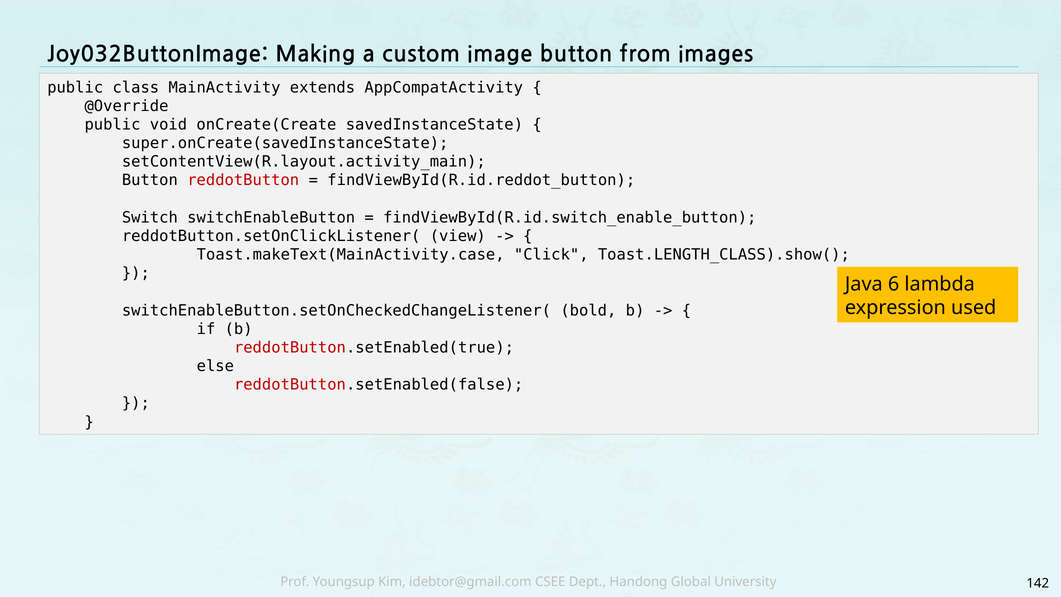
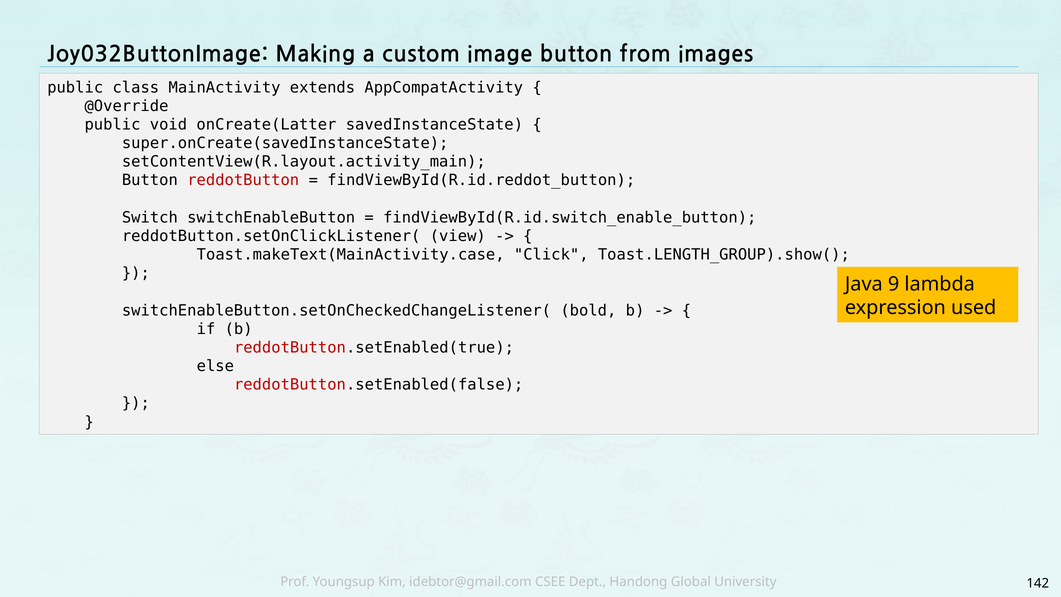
onCreate(Create: onCreate(Create -> onCreate(Latter (266, 125)
Toast.LENGTH_CLASS).show(: Toast.LENGTH_CLASS).show( -> Toast.LENGTH_GROUP).show( (724, 255)
6: 6 -> 9 (894, 284)
